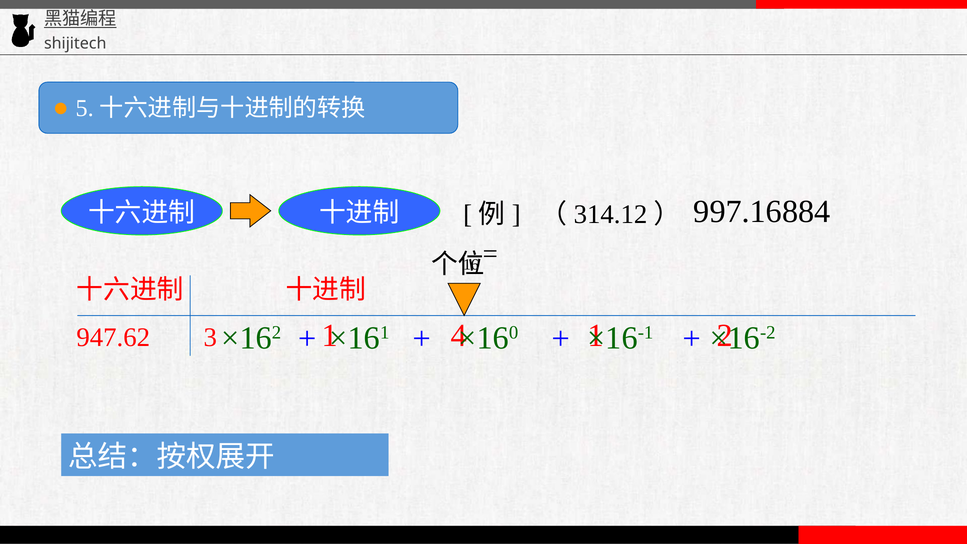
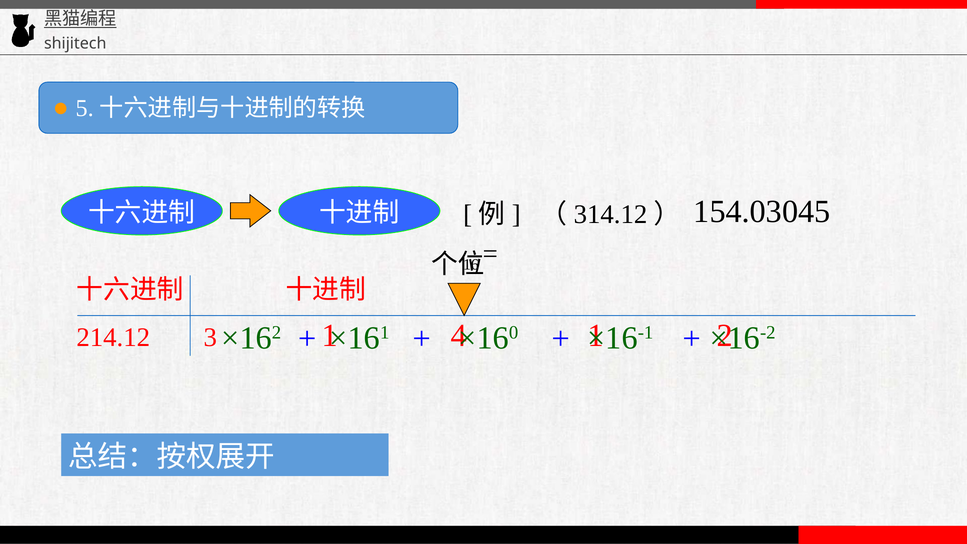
997.16884: 997.16884 -> 154.03045 (762, 212)
947.62: 947.62 -> 214.12 (113, 337)
